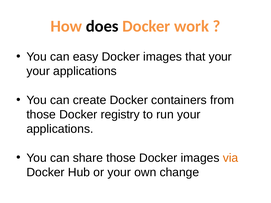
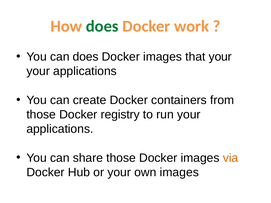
does colour: black -> green (102, 26)
can easy: easy -> does (86, 57)
own change: change -> images (179, 173)
